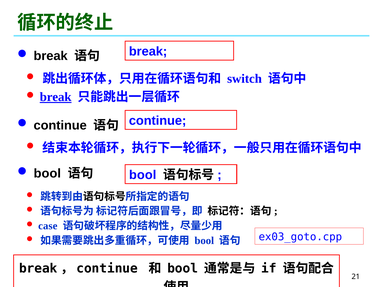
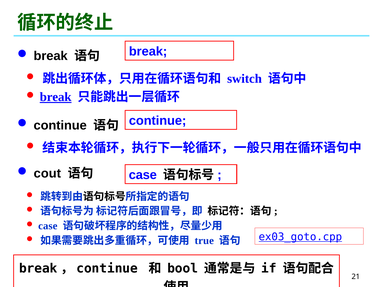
bool: bool -> cout (47, 174)
bool: bool -> case (143, 175)
ex03_goto.cpp underline: none -> present (300, 237)
bool: bool -> true (204, 241)
